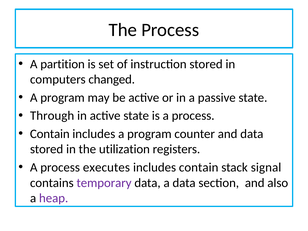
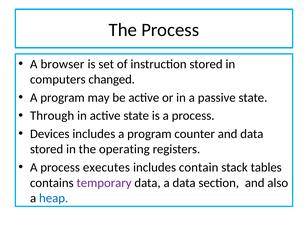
partition: partition -> browser (62, 64)
Contain: Contain -> Devices (50, 134)
utilization: utilization -> operating (124, 149)
signal: signal -> tables (266, 167)
heap colour: purple -> blue (54, 198)
